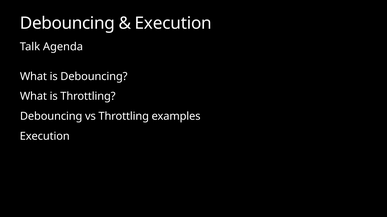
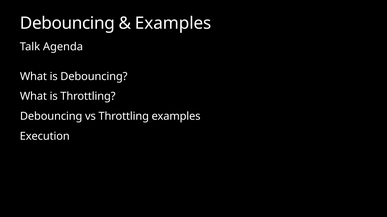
Execution: Execution -> Examples (173, 23)
